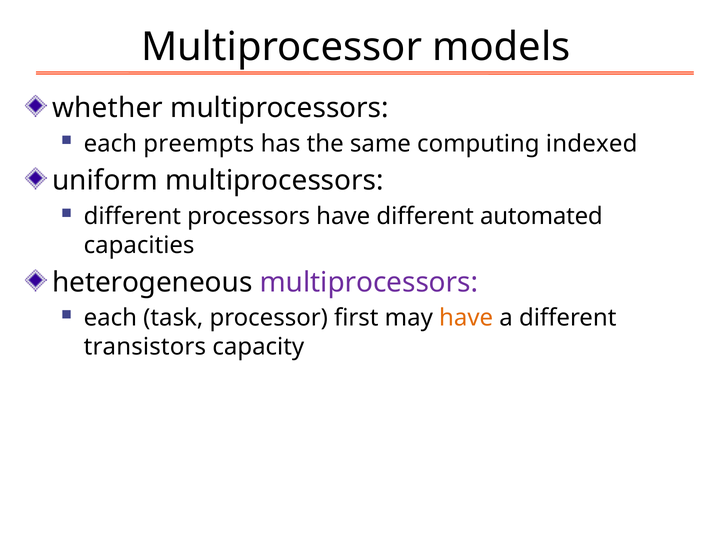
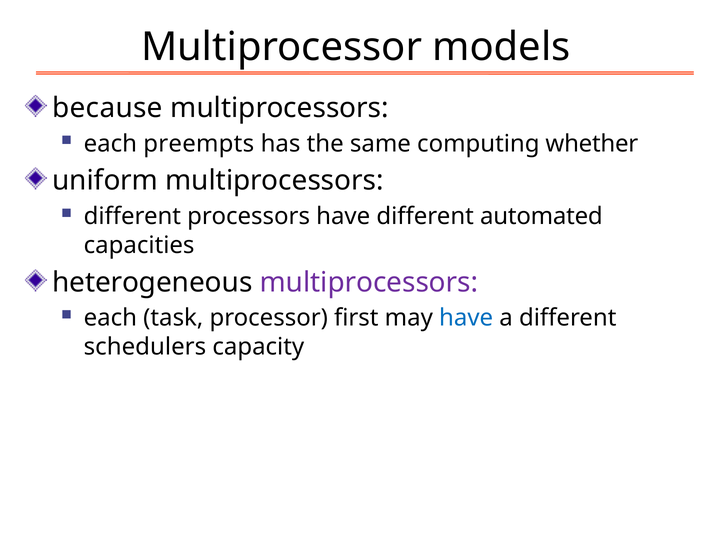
whether: whether -> because (108, 108)
indexed: indexed -> whether (592, 144)
have colour: orange -> blue (466, 318)
transistors: transistors -> schedulers (145, 347)
